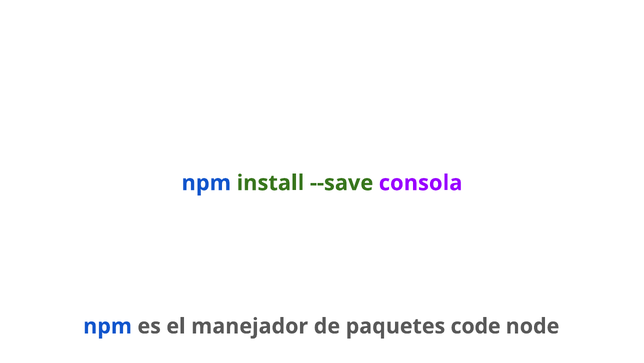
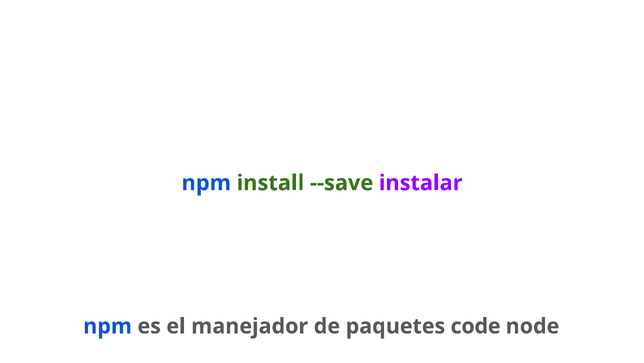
consola: consola -> instalar (421, 183)
